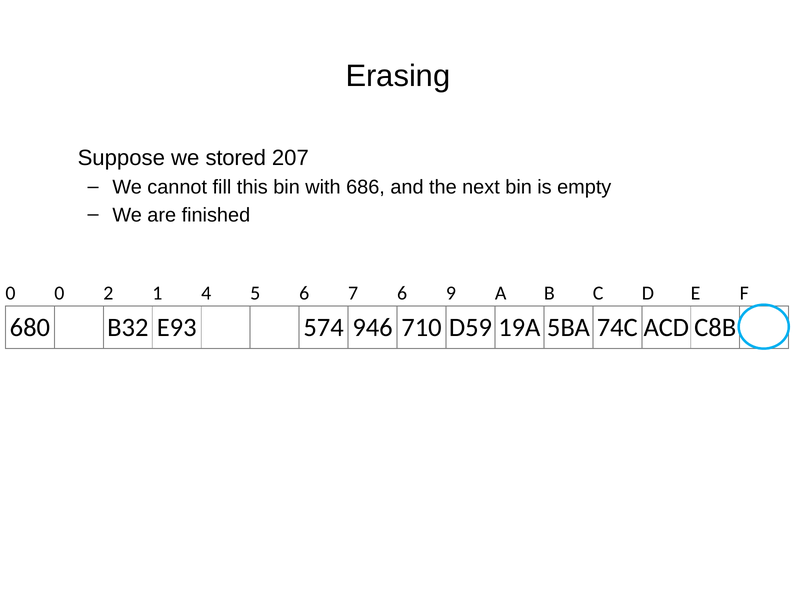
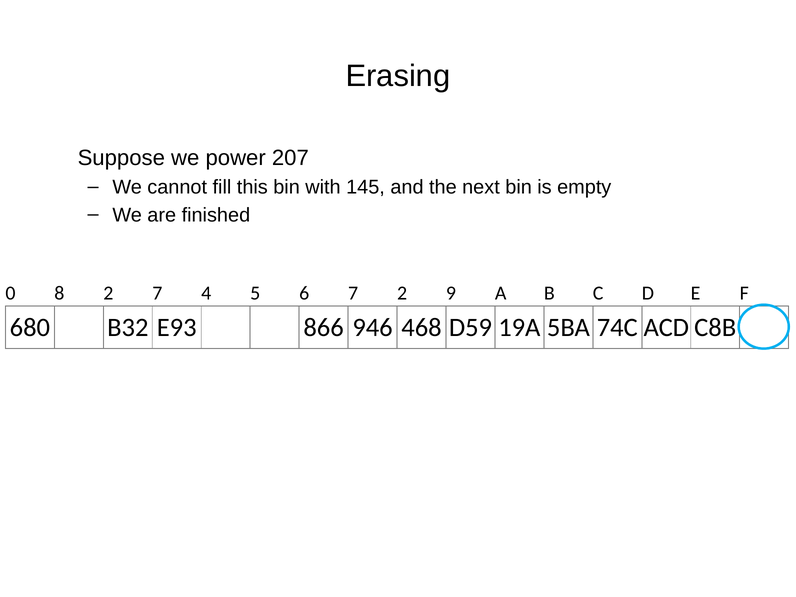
stored: stored -> power (236, 158)
686: 686 -> 145 (365, 187)
0 0: 0 -> 8 (59, 293)
2 1: 1 -> 7 (157, 293)
7 6: 6 -> 2 (402, 293)
574: 574 -> 866 (324, 328)
710: 710 -> 468 (421, 328)
